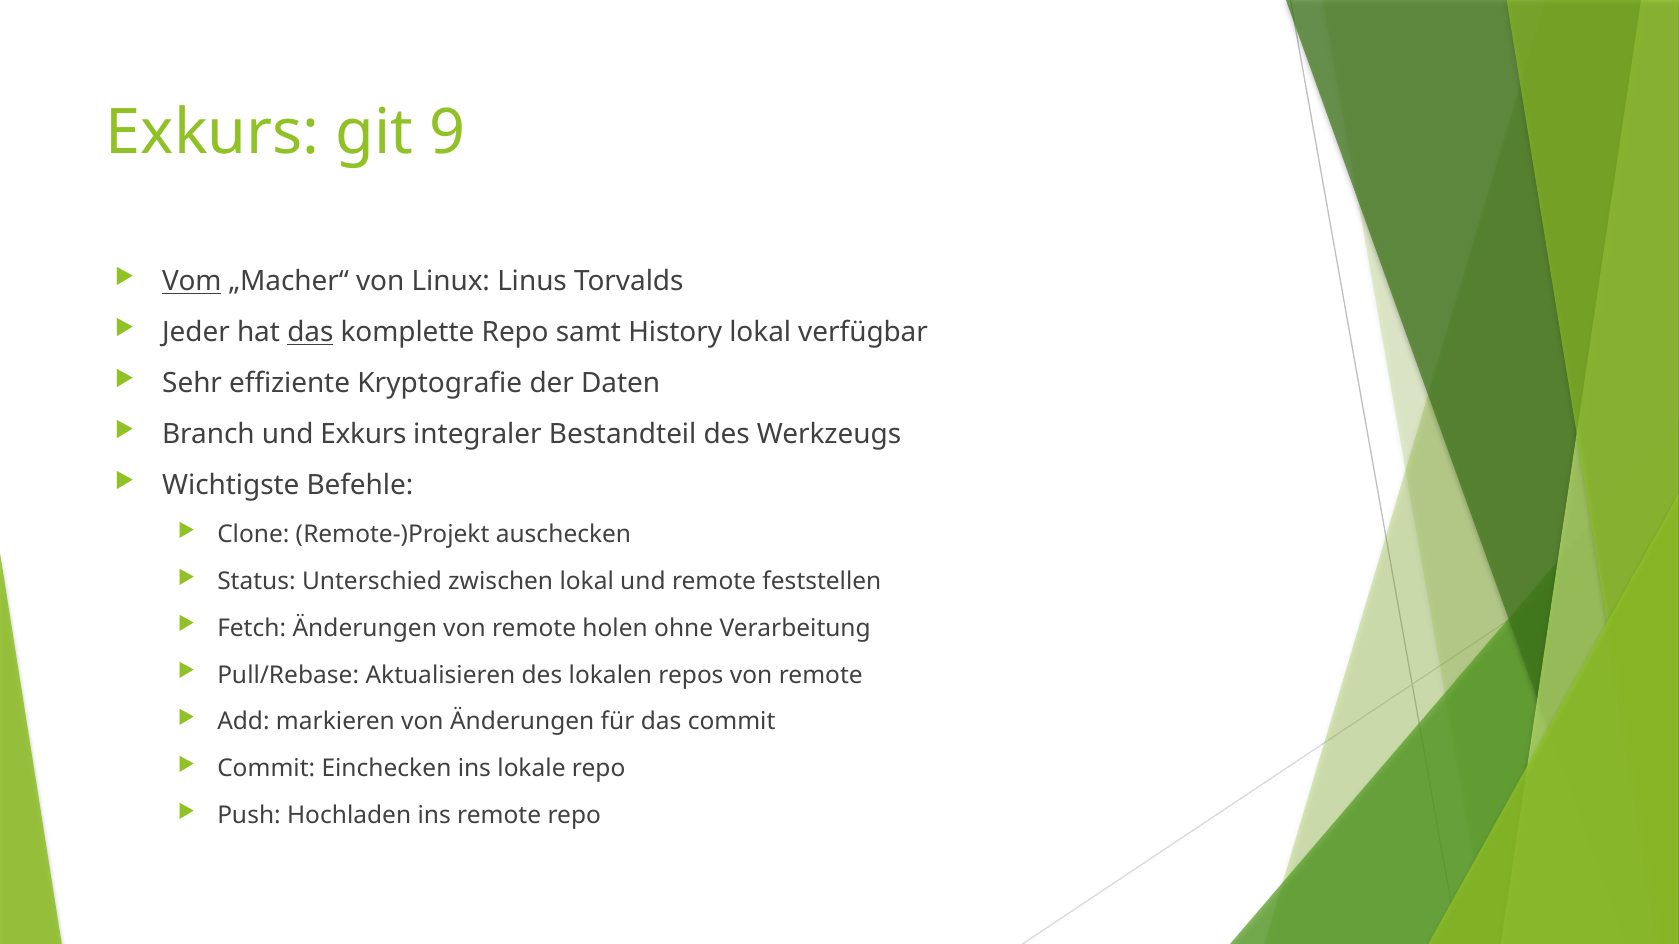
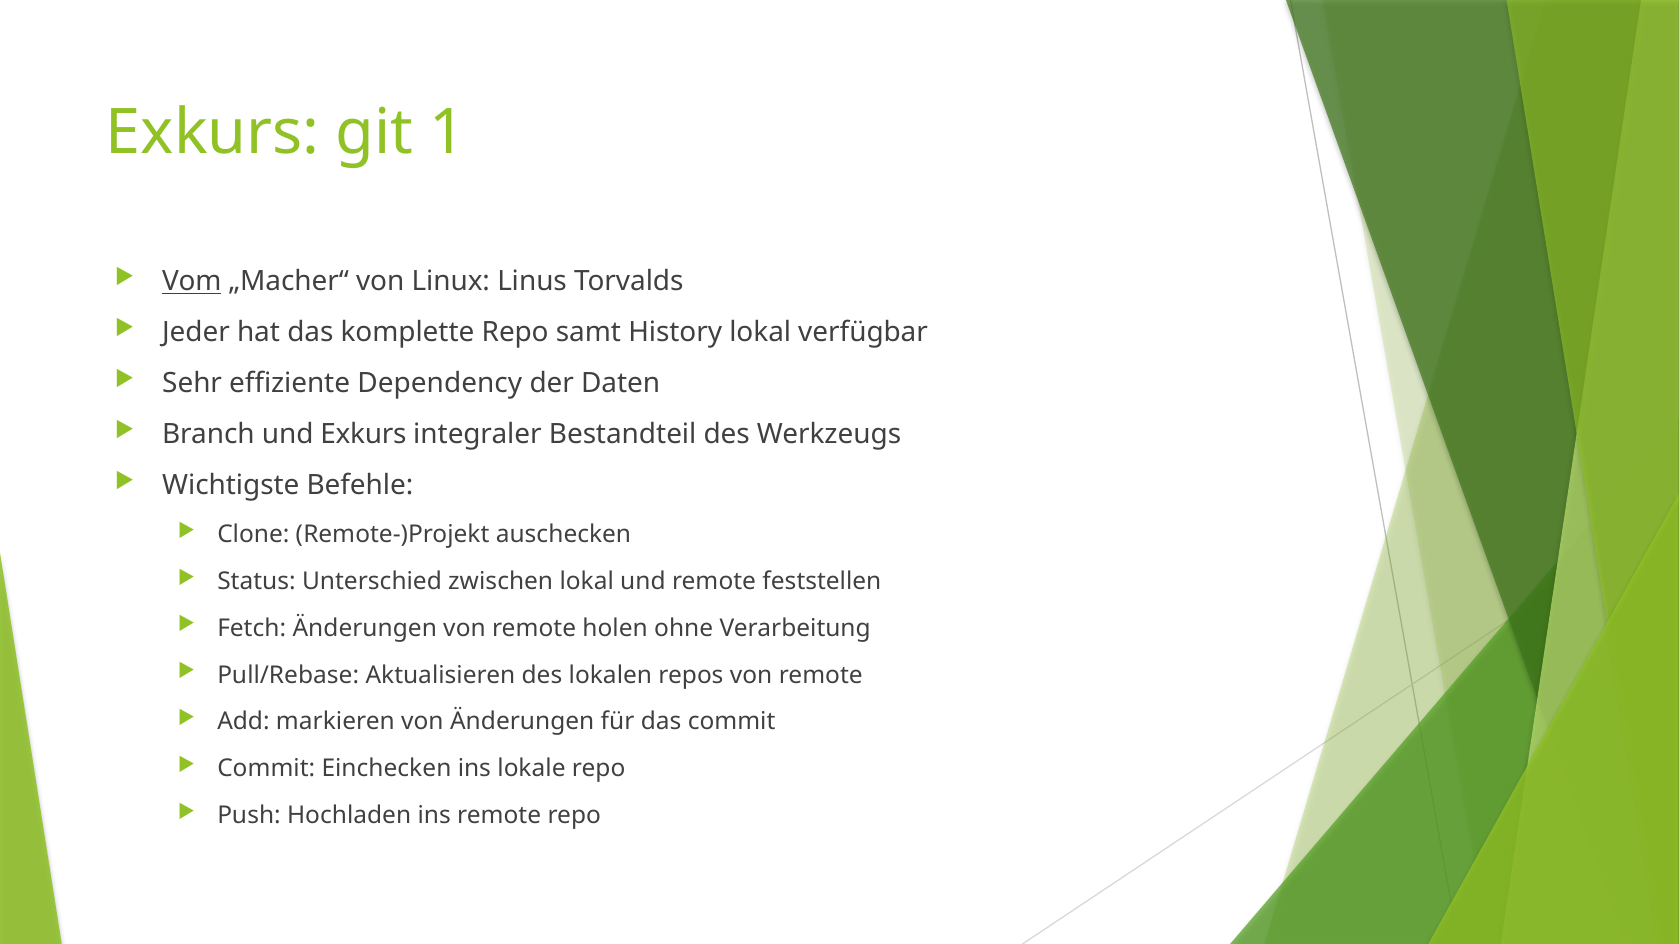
9: 9 -> 1 (448, 132)
das underline: present -> none (310, 333)
Kryptografie: Kryptografie -> Dependency (440, 384)
